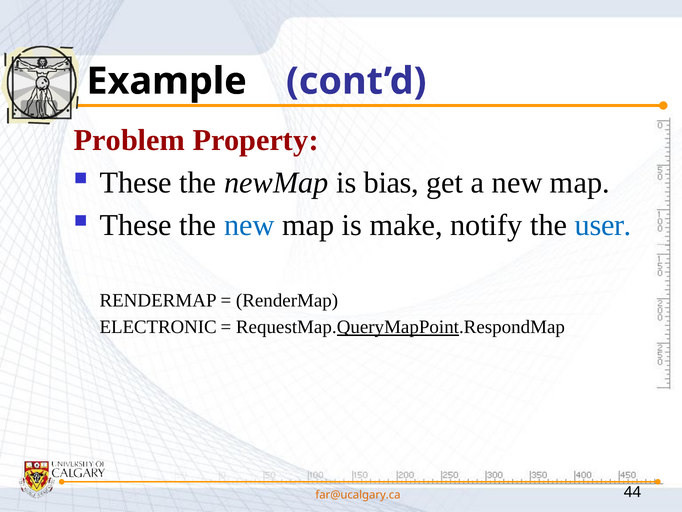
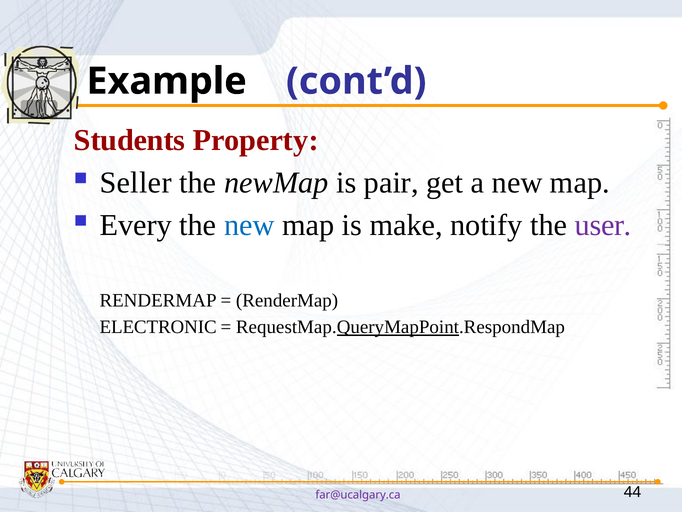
Problem: Problem -> Students (130, 140)
These: These -> Seller (136, 183)
bias: bias -> pair (391, 183)
These: These -> Every (136, 225)
user colour: blue -> purple (603, 225)
far@ucalgary.ca colour: orange -> purple (358, 495)
